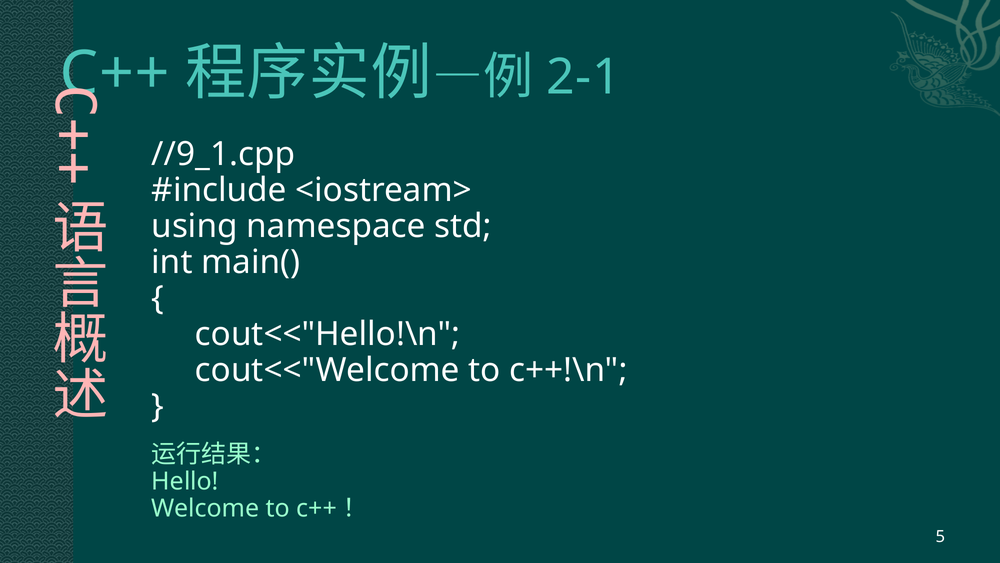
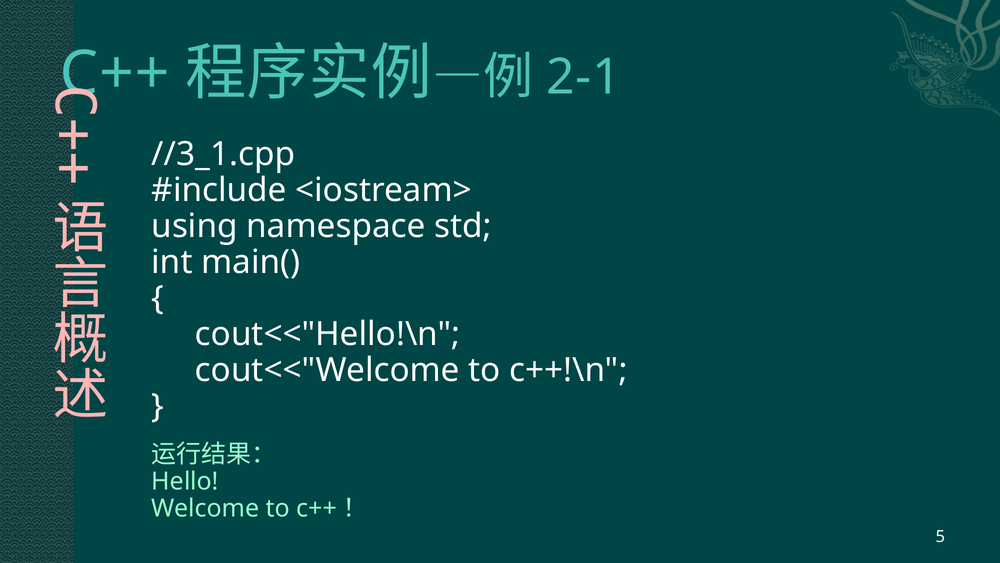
//9_1.cpp: //9_1.cpp -> //3_1.cpp (223, 154)
